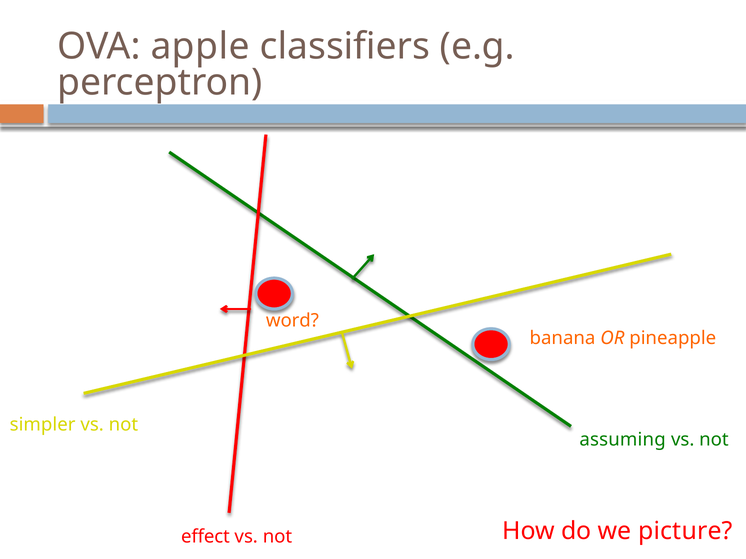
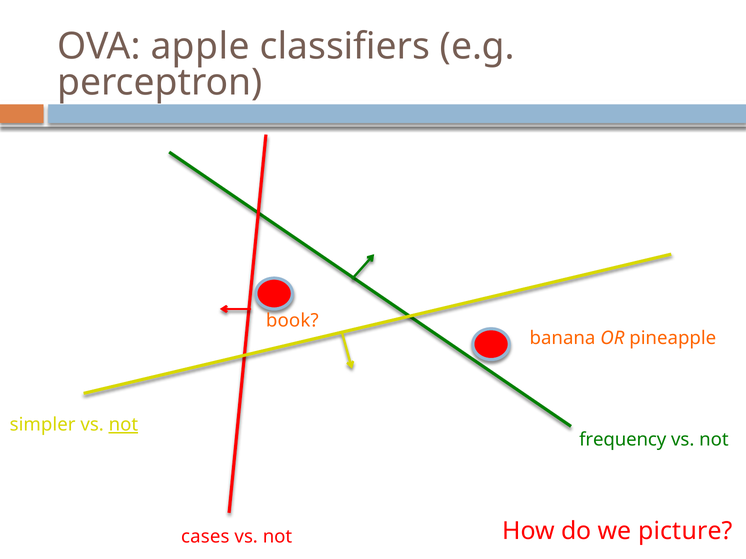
word: word -> book (292, 321)
not underline: none -> present (123, 425)
assuming: assuming -> frequency (623, 440)
effect: effect -> cases (205, 537)
